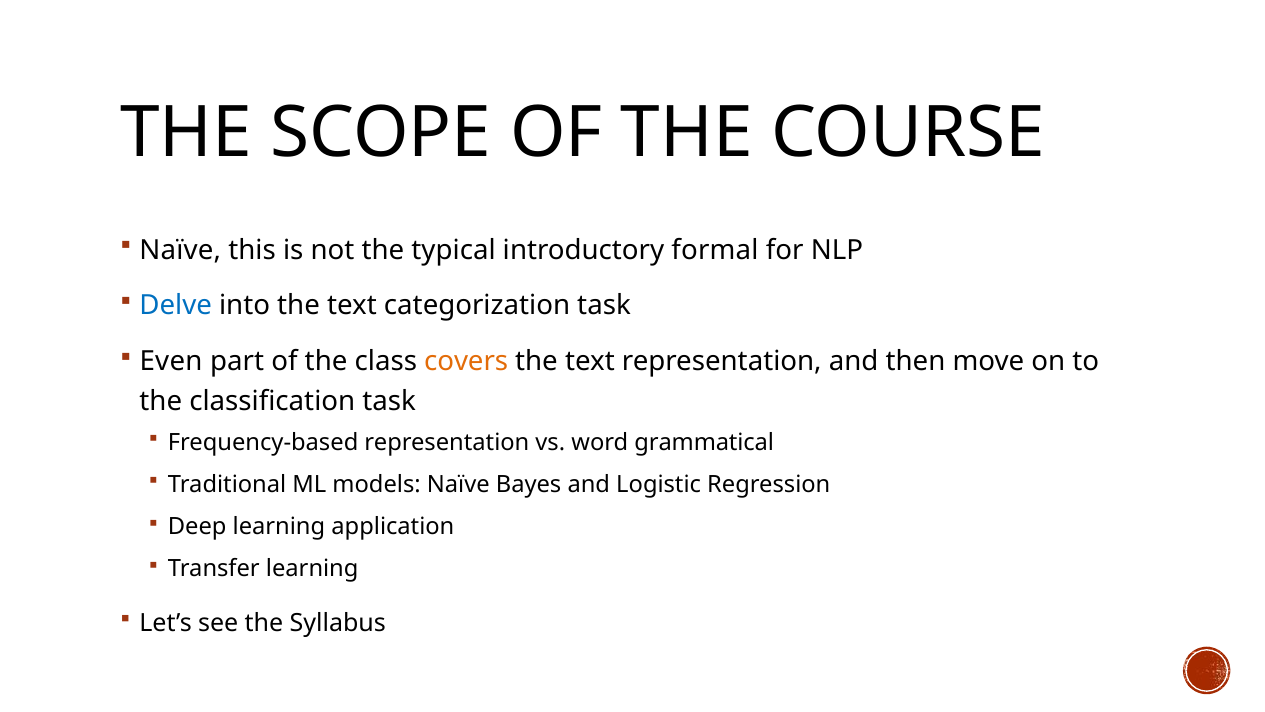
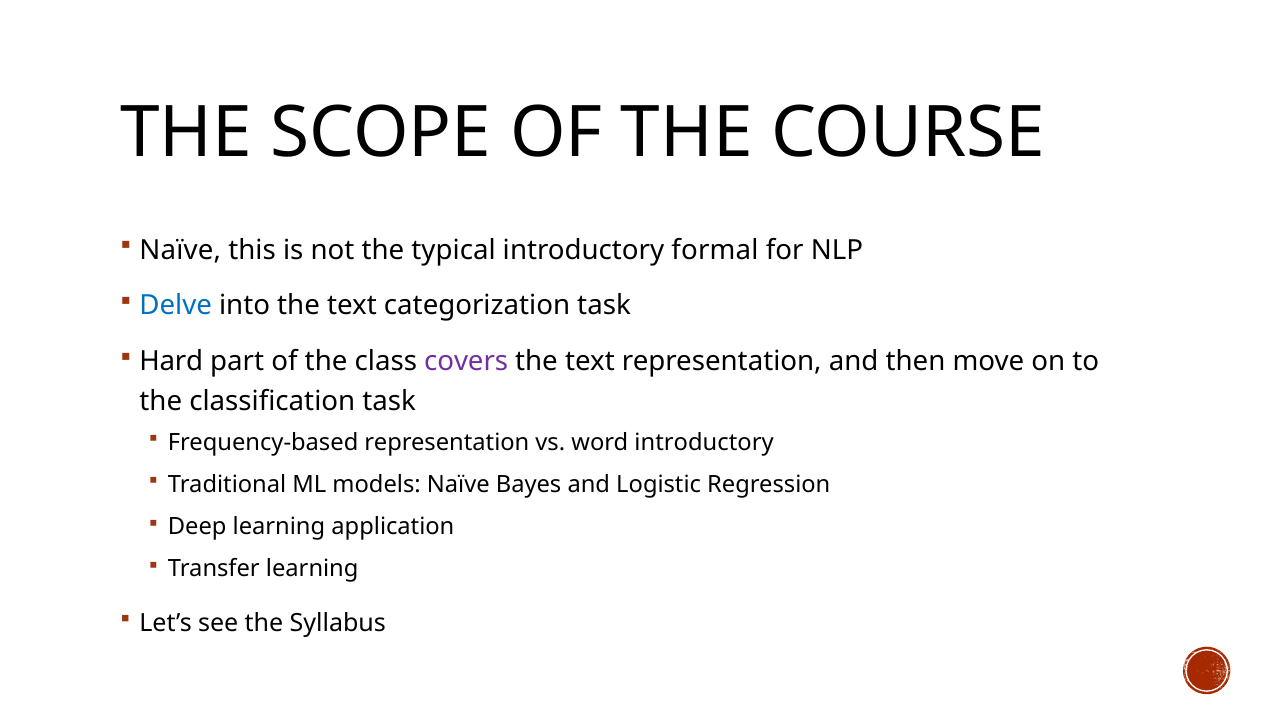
Even: Even -> Hard (171, 361)
covers colour: orange -> purple (466, 361)
word grammatical: grammatical -> introductory (704, 443)
